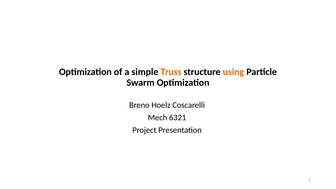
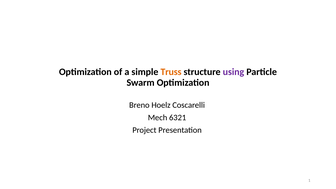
using colour: orange -> purple (233, 72)
